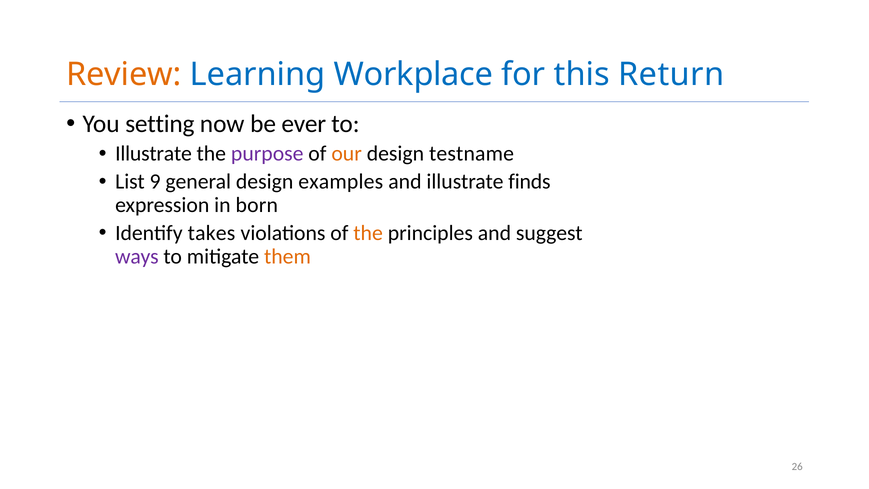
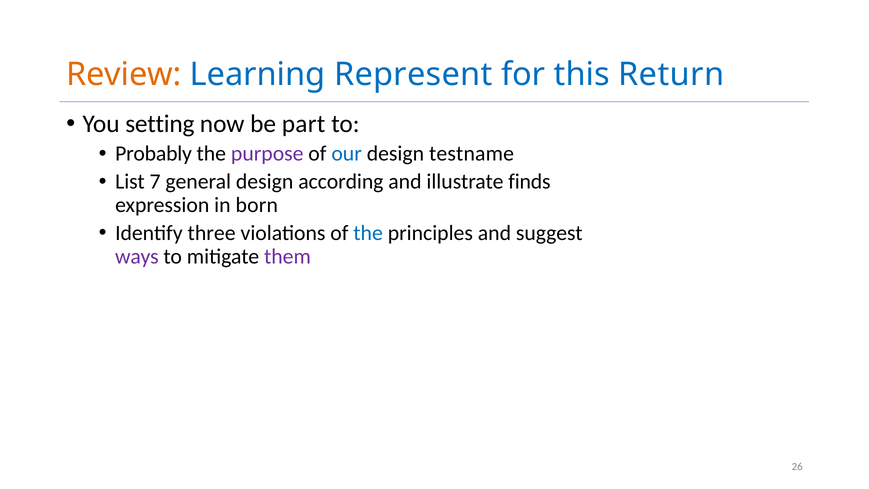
Workplace: Workplace -> Represent (413, 75)
ever: ever -> part (304, 124)
Illustrate: Illustrate -> Probably (154, 154)
our colour: orange -> blue (347, 154)
9: 9 -> 7 (155, 182)
examples: examples -> according (341, 182)
takes: takes -> three (212, 233)
the colour: orange -> blue (368, 233)
them colour: orange -> purple (287, 257)
